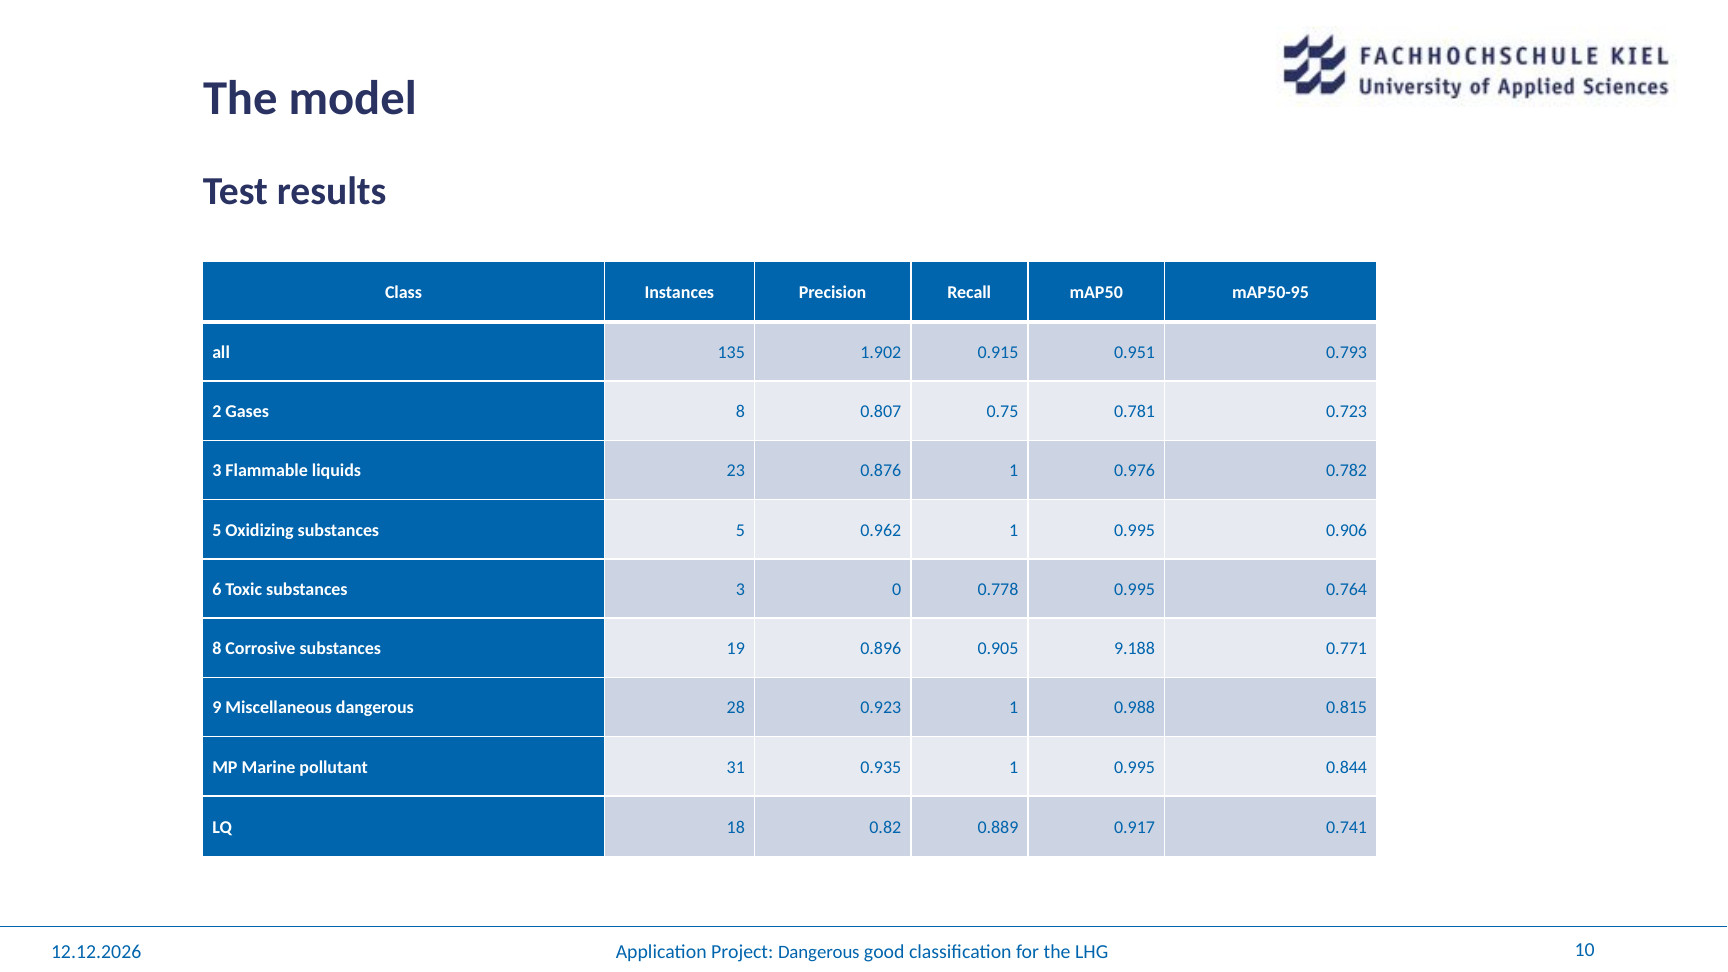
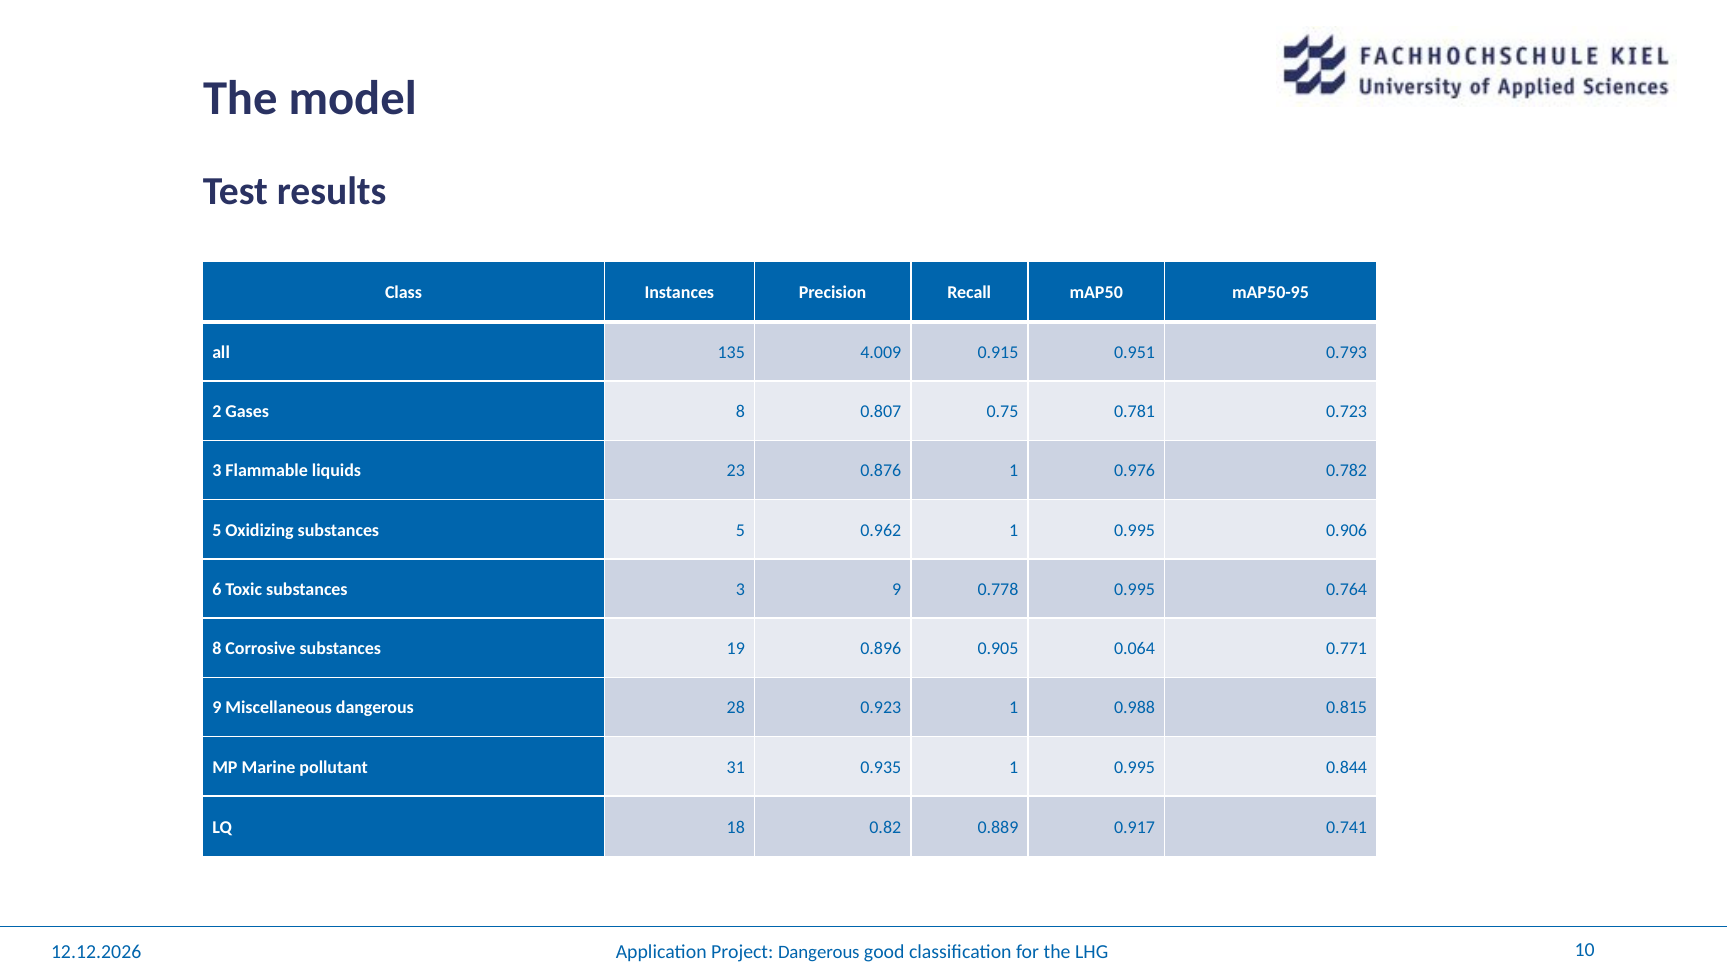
1.902: 1.902 -> 4.009 (881, 353)
3 0: 0 -> 9 (897, 589)
9.188: 9.188 -> 0.064 (1134, 649)
